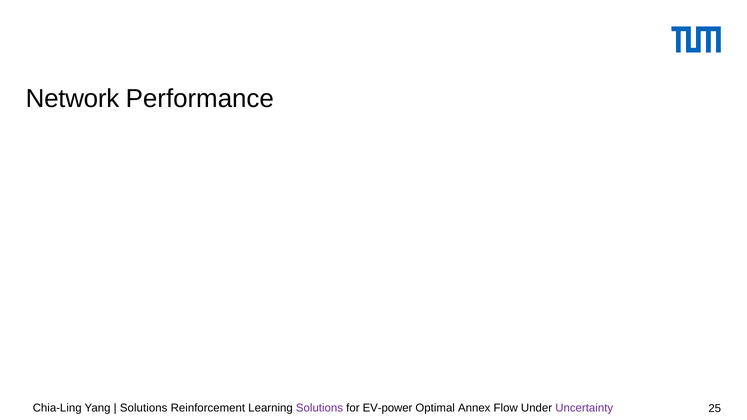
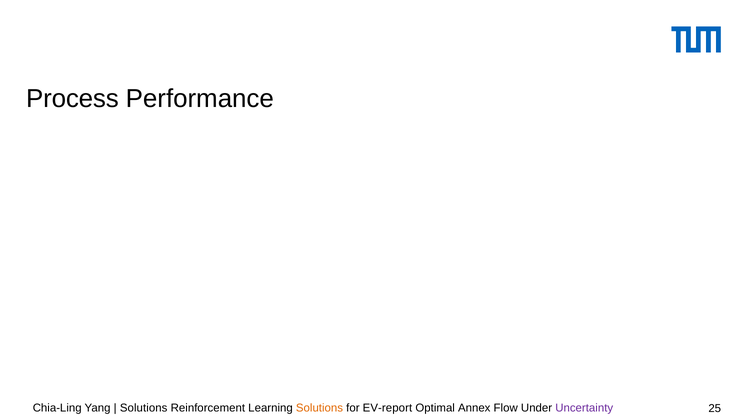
Network: Network -> Process (72, 99)
Solutions colour: purple -> orange (320, 408)
EV-power: EV-power -> EV-report (387, 408)
